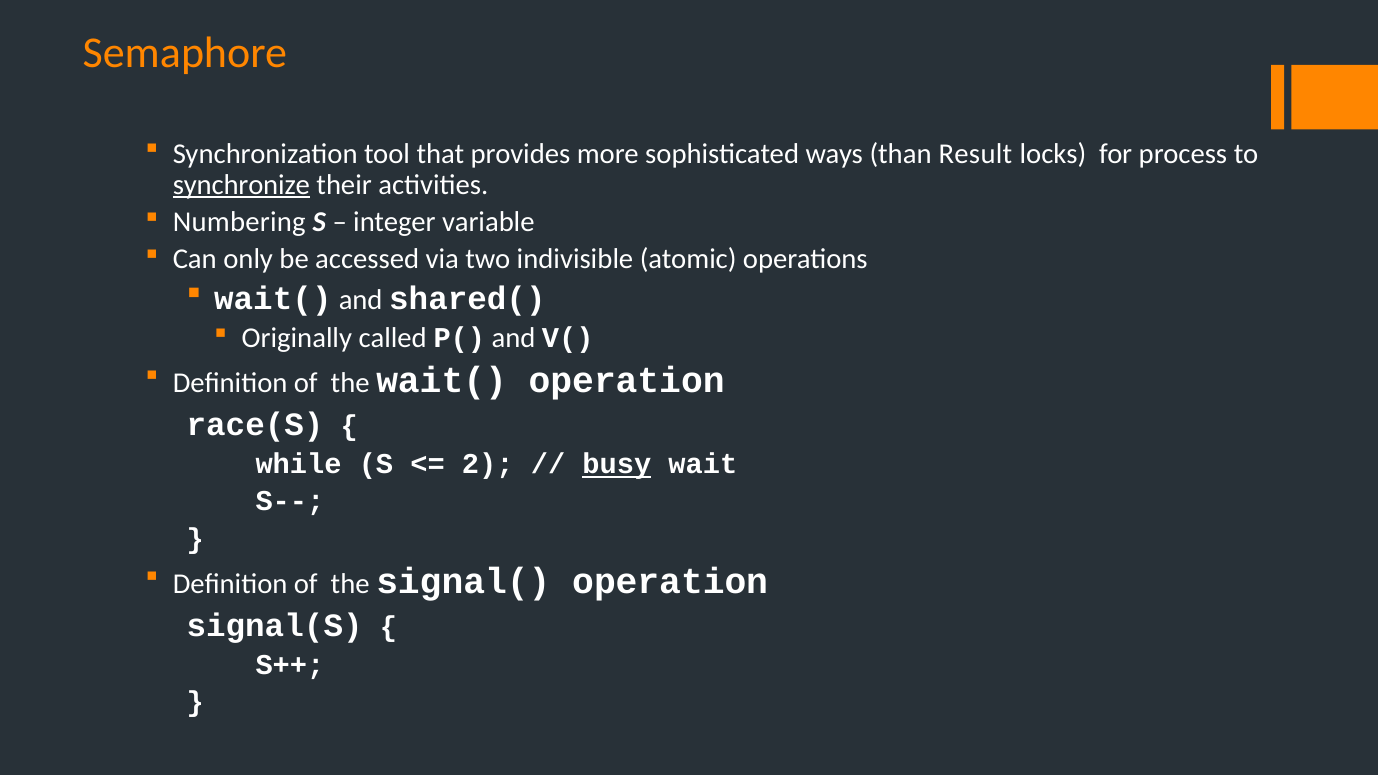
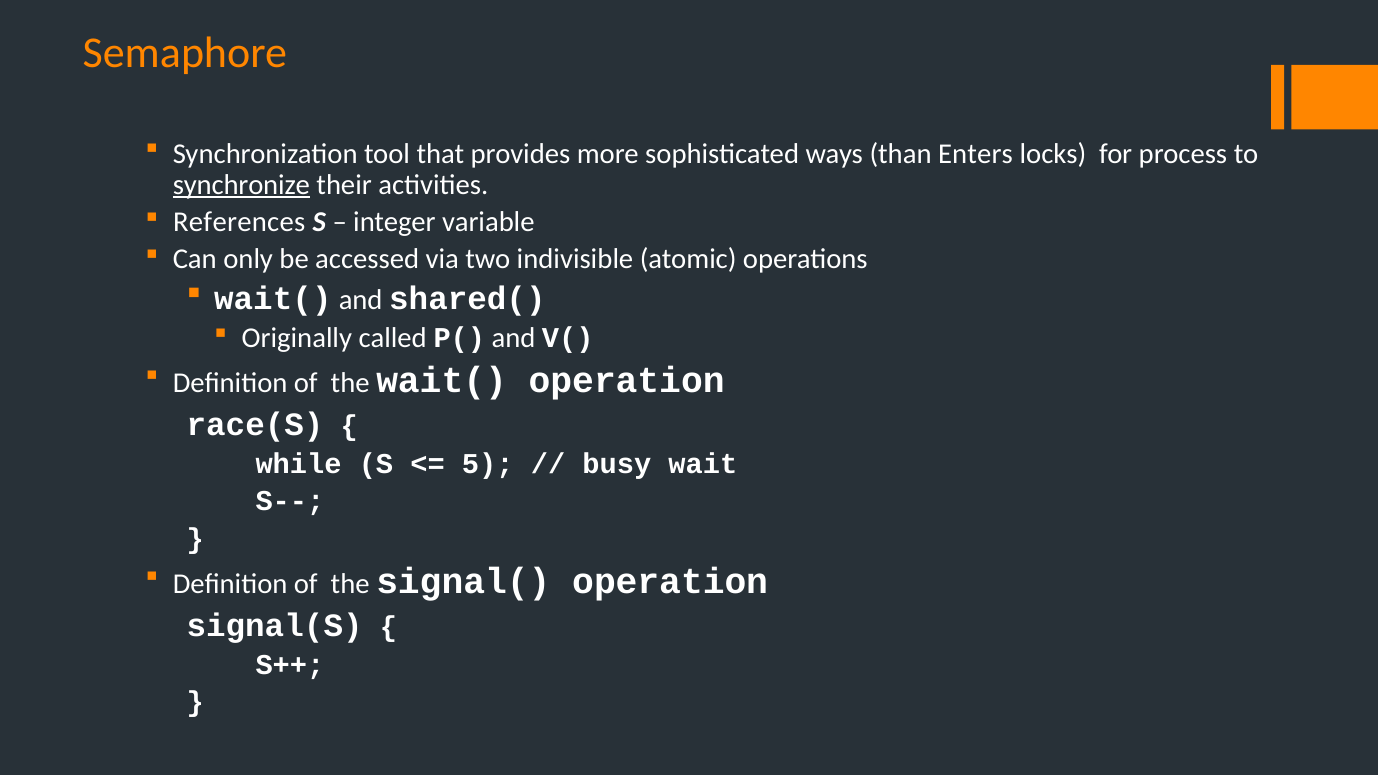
Result: Result -> Enters (976, 154)
Numbering: Numbering -> References (239, 222)
2: 2 -> 5 (488, 464)
busy underline: present -> none (617, 464)
